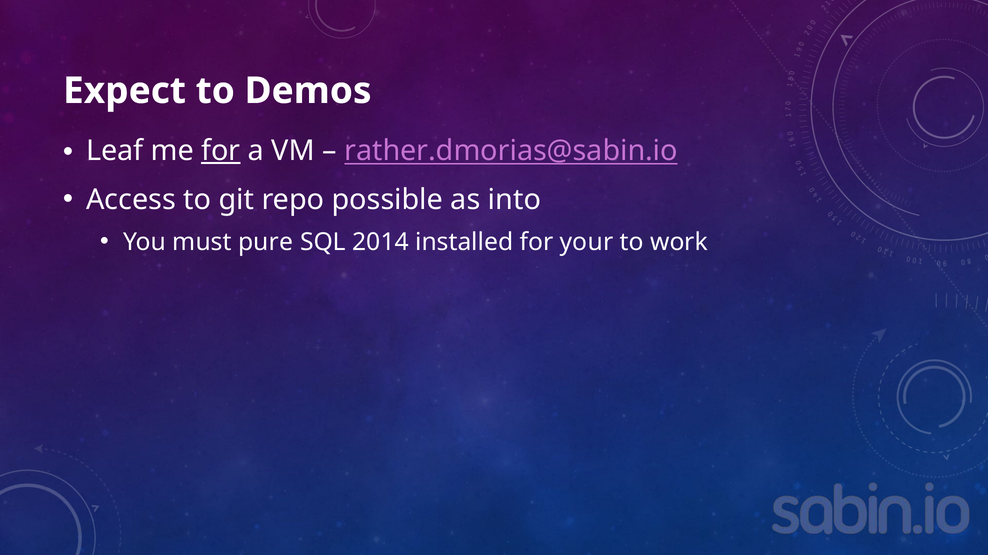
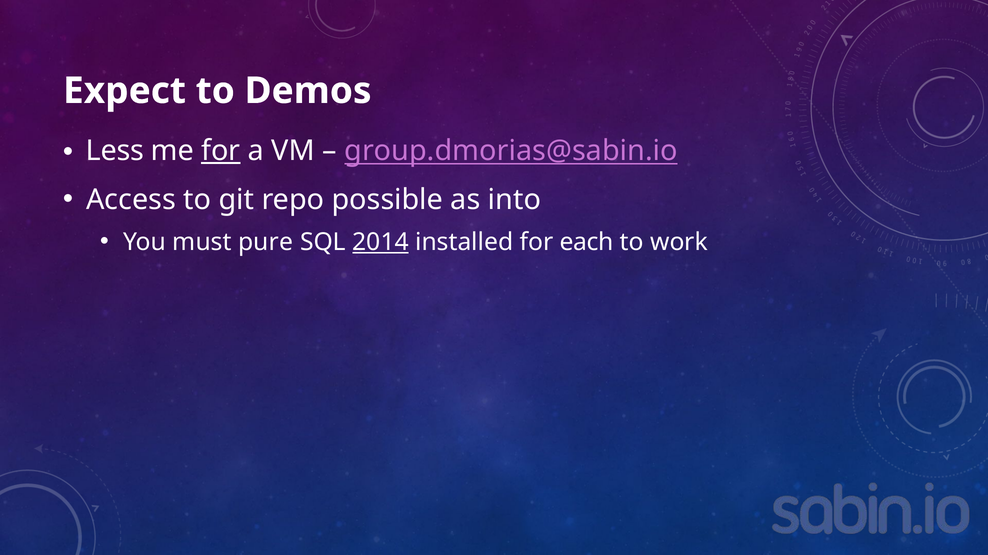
Leaf: Leaf -> Less (115, 151)
rather.dmorias@sabin.io: rather.dmorias@sabin.io -> group.dmorias@sabin.io (511, 151)
2014 underline: none -> present (381, 242)
your: your -> each (587, 242)
